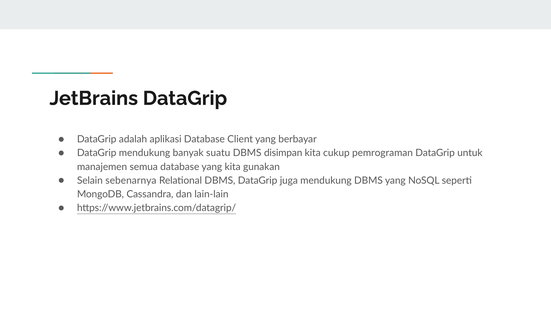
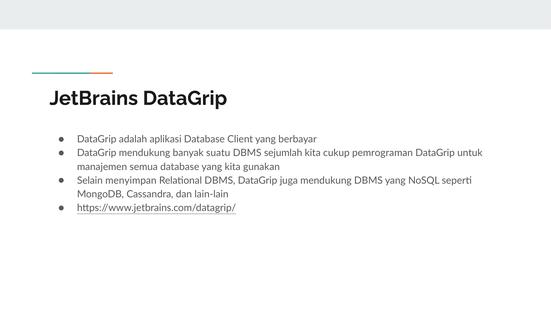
disimpan: disimpan -> sejumlah (283, 153)
sebenarnya: sebenarnya -> menyimpan (131, 180)
